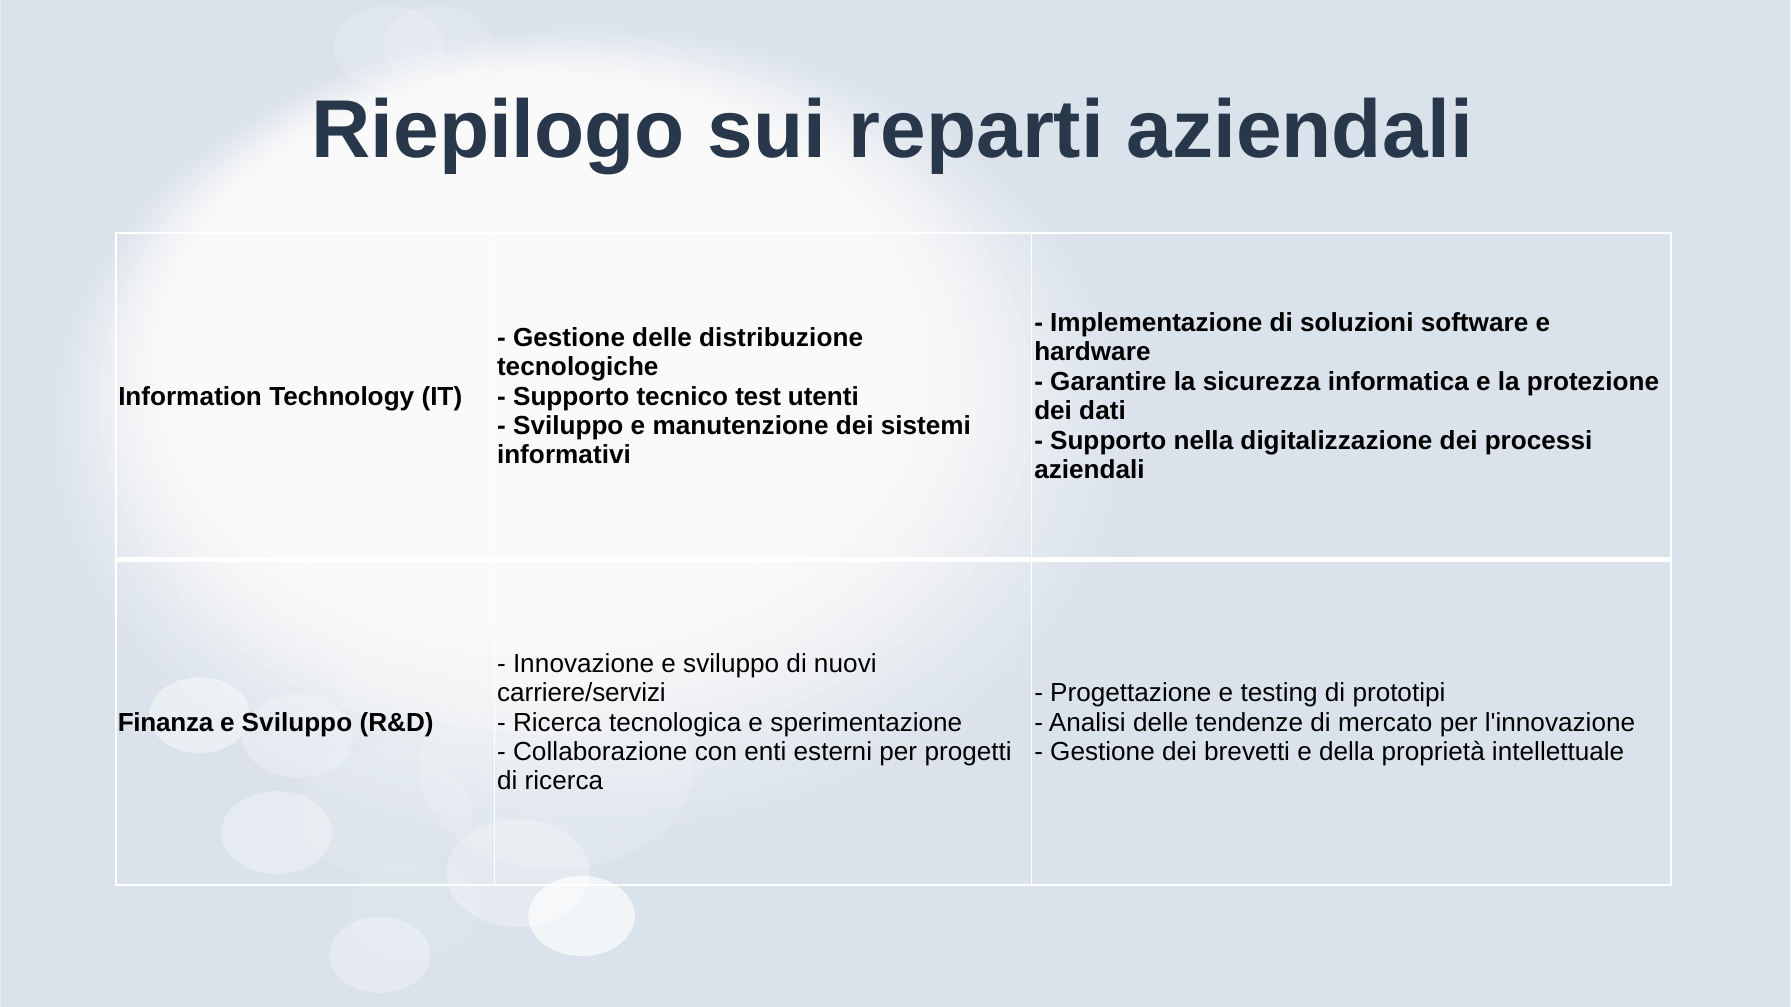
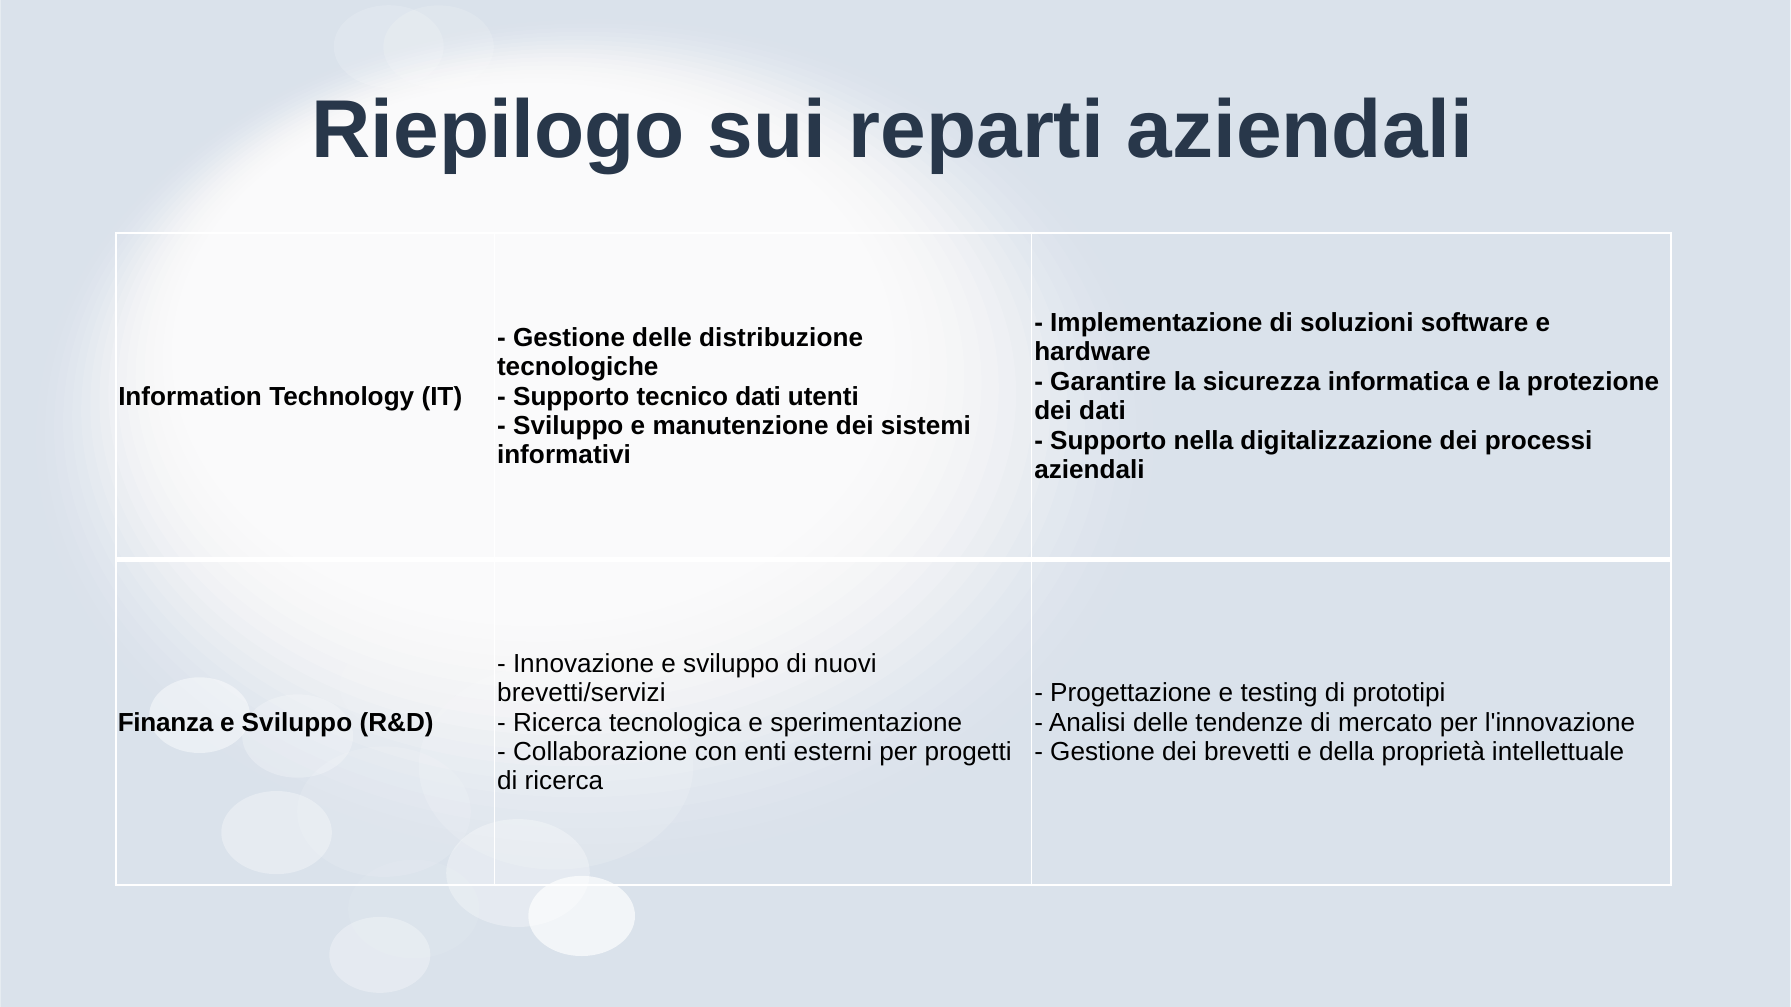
tecnico test: test -> dati (758, 397)
carriere/servizi: carriere/servizi -> brevetti/servizi (581, 694)
